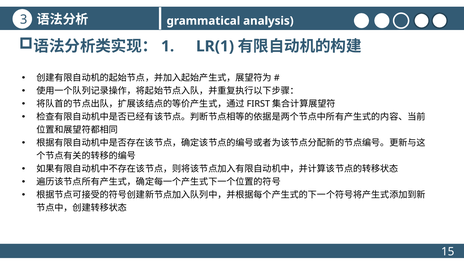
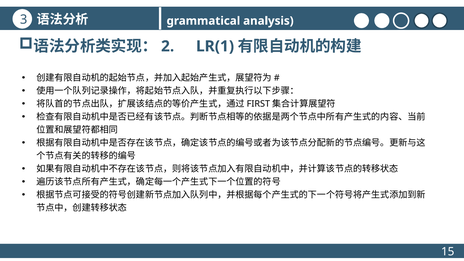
1: 1 -> 2 (168, 46)
